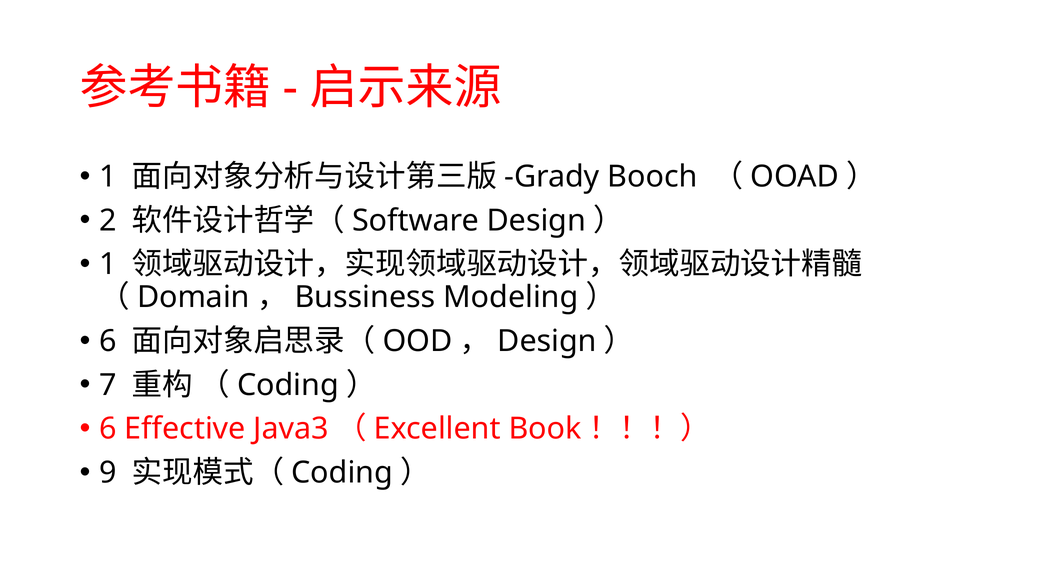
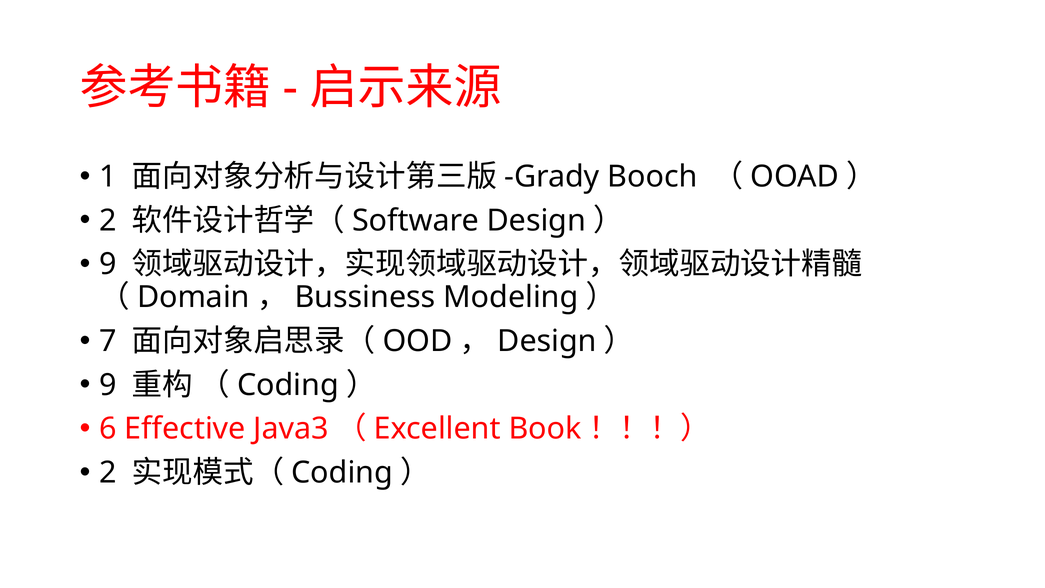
1: 1 -> 9 (108, 264)
6: 6 -> 7 (108, 341)
7: 7 -> 9 (108, 385)
9: 9 -> 2 (108, 472)
